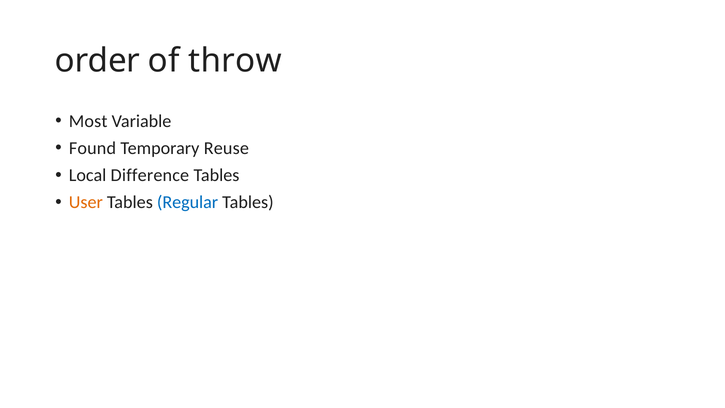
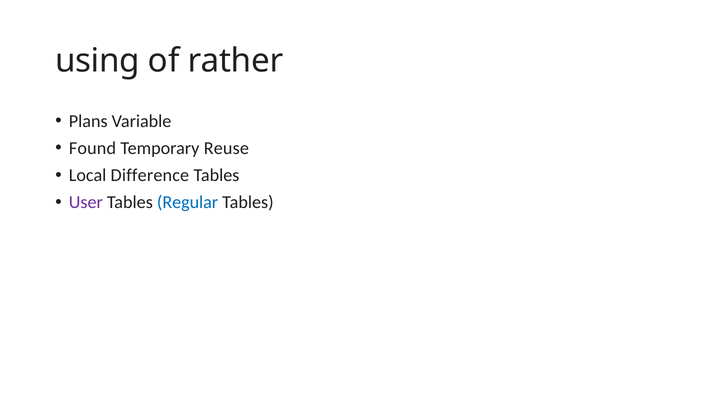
order: order -> using (97, 61)
throw: throw -> rather (235, 61)
Most: Most -> Plans (88, 121)
User colour: orange -> purple (86, 202)
